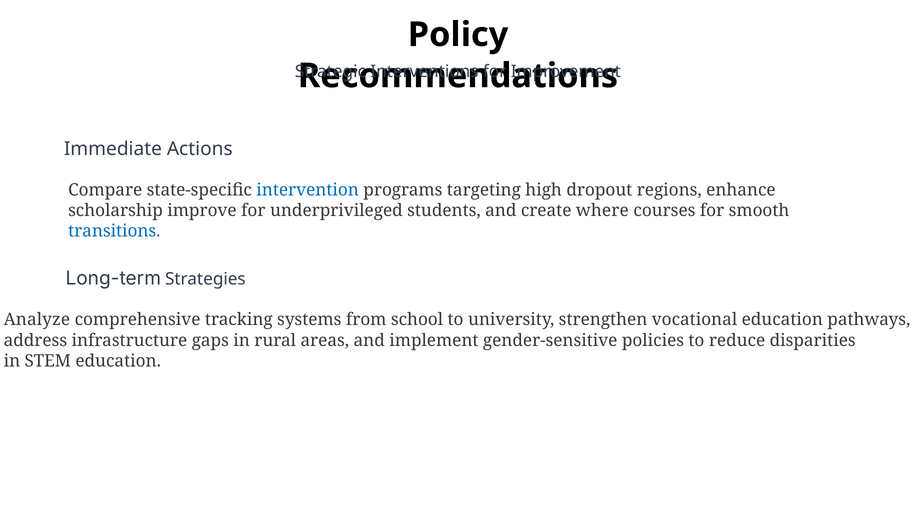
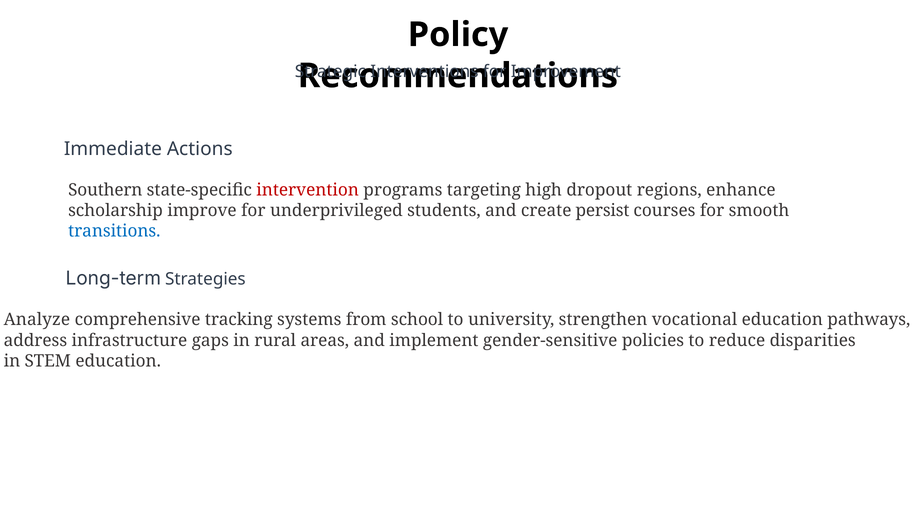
Compare: Compare -> Southern (105, 190)
intervention colour: blue -> red (308, 190)
where: where -> persist (603, 211)
